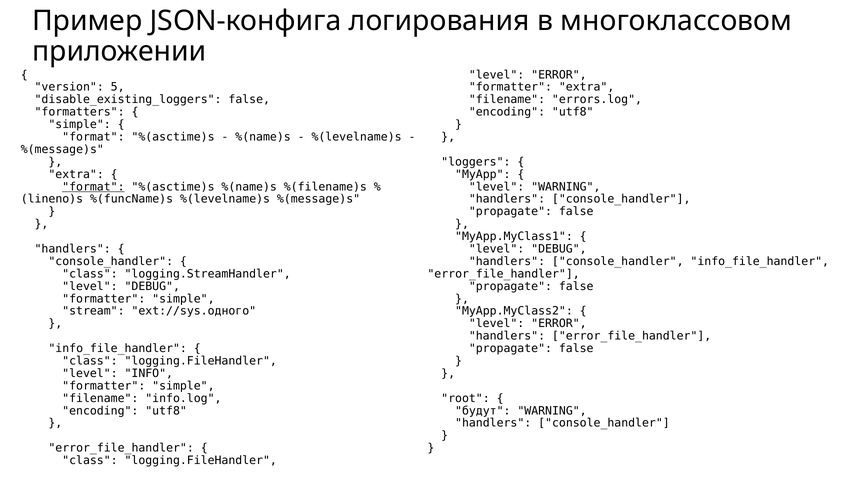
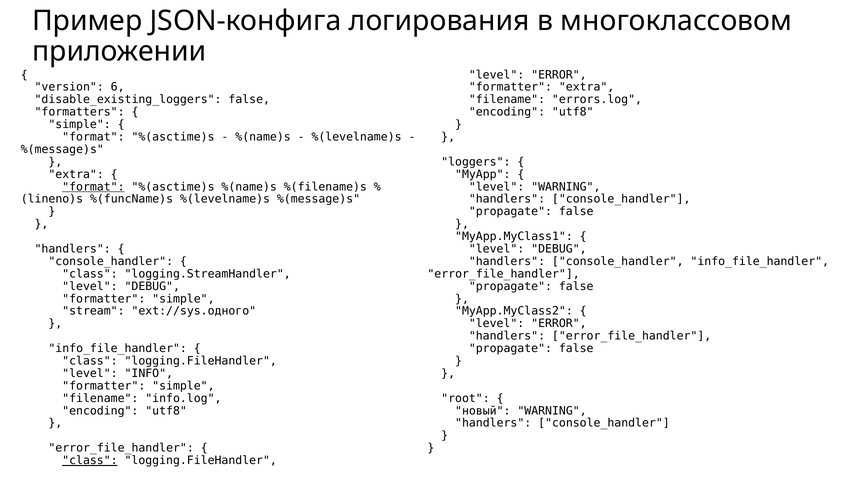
5: 5 -> 6 (118, 87)
будут: будут -> новый (483, 411)
class underline: none -> present (90, 461)
